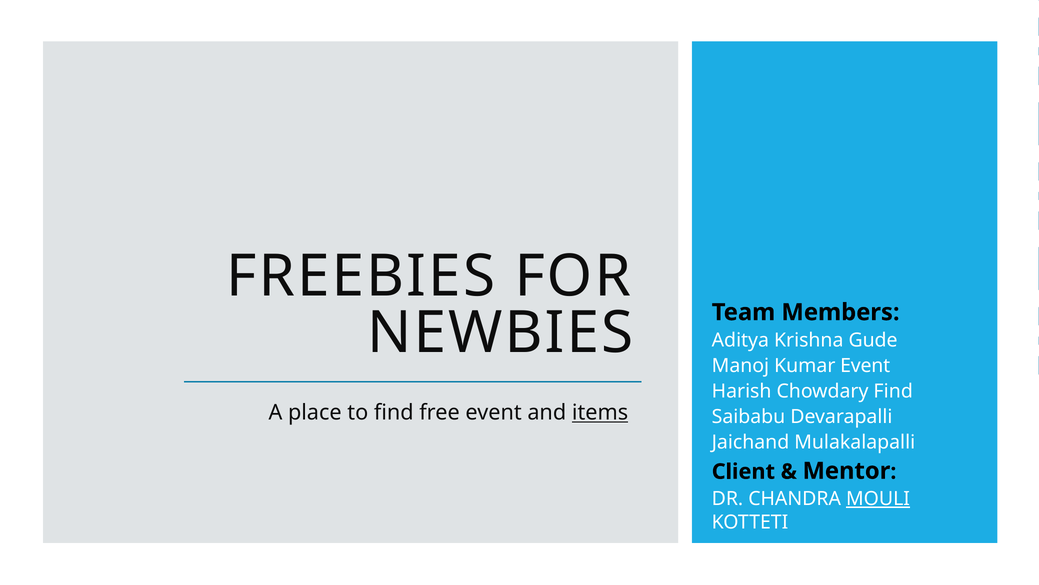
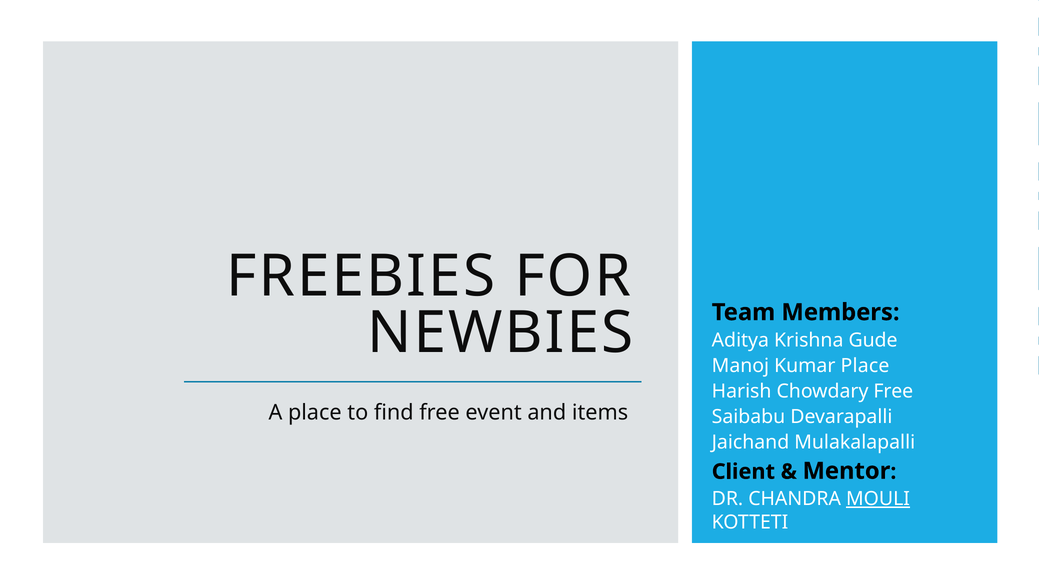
Kumar Event: Event -> Place (865, 365)
Chowdary Find: Find -> Free (893, 391)
items underline: present -> none (600, 412)
